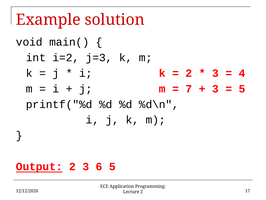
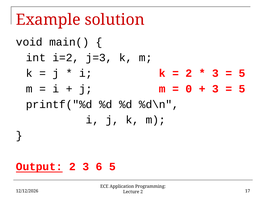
4: 4 -> 5 (242, 73)
7: 7 -> 0 (189, 89)
